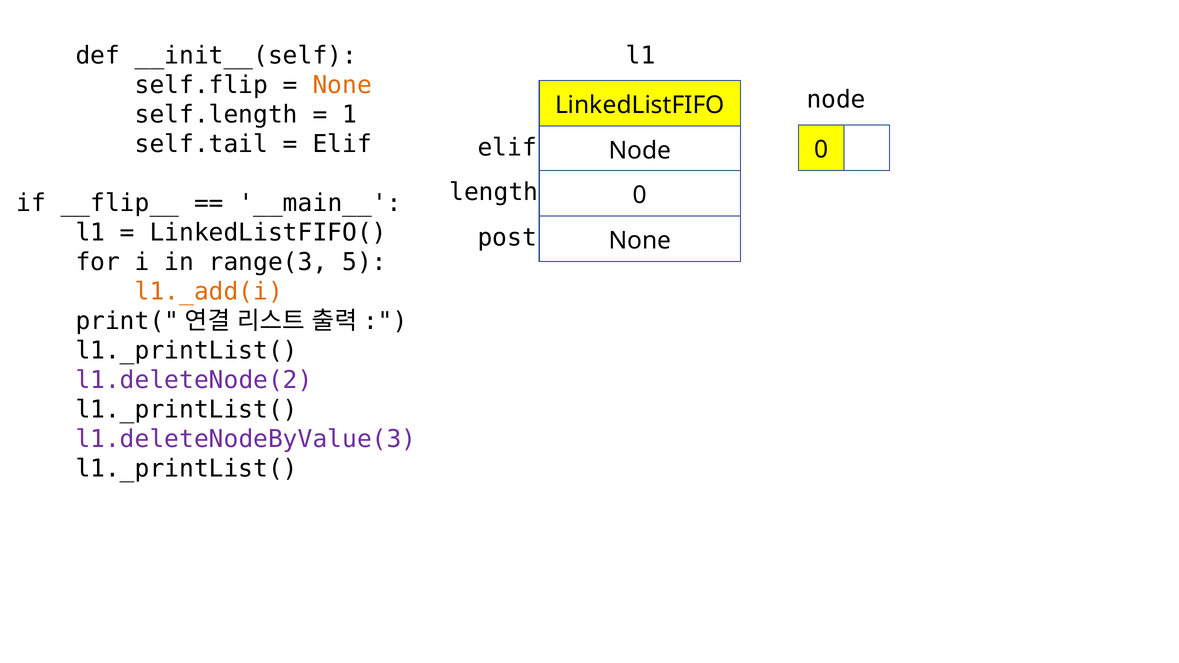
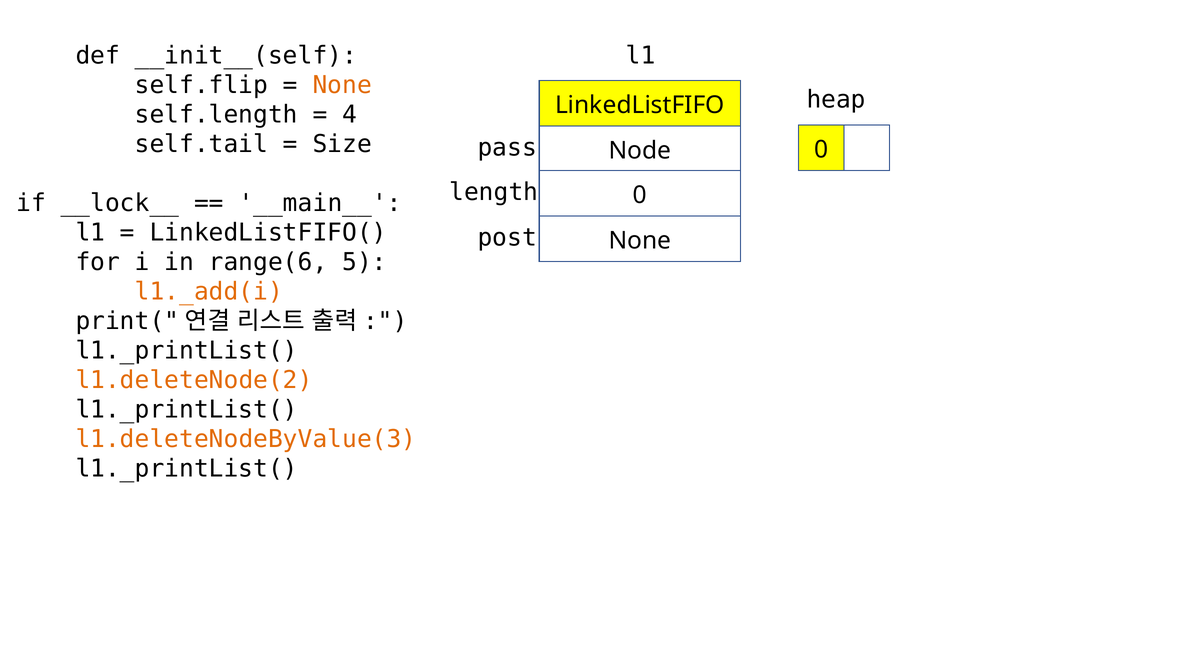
node: node -> heap (836, 100)
1: 1 -> 4 (350, 115)
Elif: Elif -> Size (342, 144)
elif: elif -> pass (507, 148)
__flip__: __flip__ -> __lock__ (120, 203)
range(3: range(3 -> range(6 (268, 262)
l1.deleteNode(2 colour: purple -> orange (194, 380)
l1.deleteNodeByValue(3 colour: purple -> orange (246, 439)
